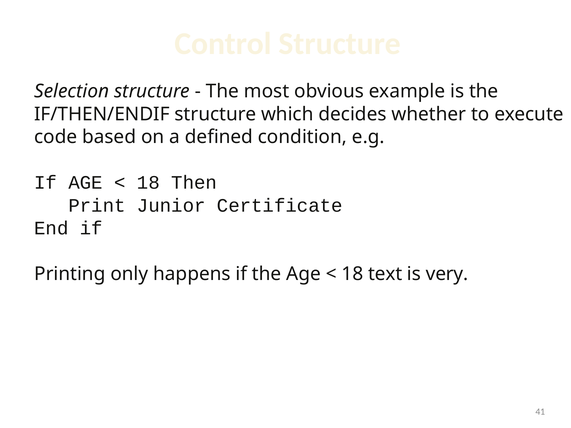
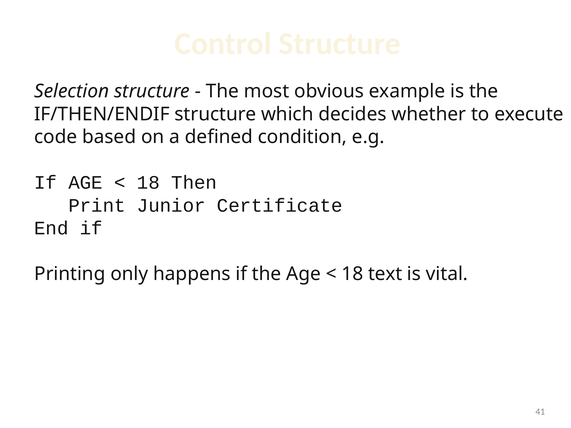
very: very -> vital (447, 274)
